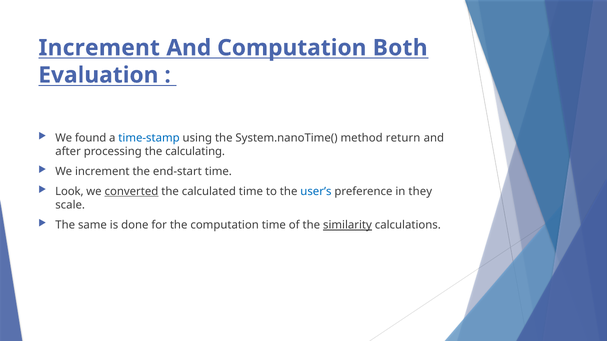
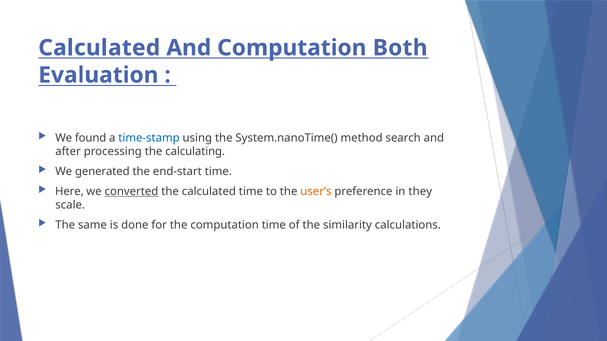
Increment: Increment -> Calculated (99, 48)
return: return -> search (403, 138)
We increment: increment -> generated (102, 172)
Look: Look -> Here (69, 192)
user’s colour: blue -> orange (316, 192)
similarity underline: present -> none (347, 225)
